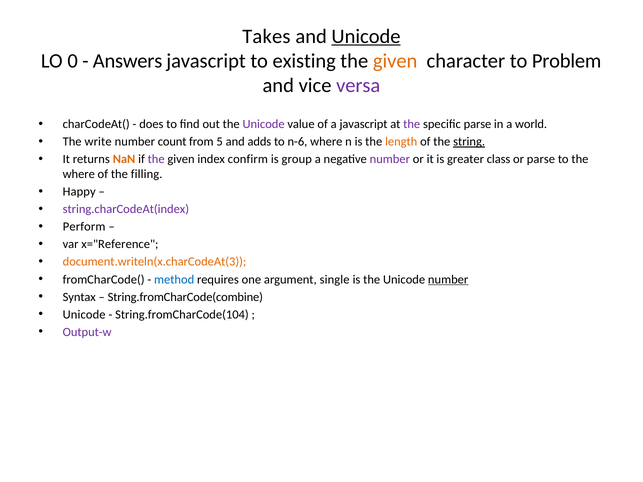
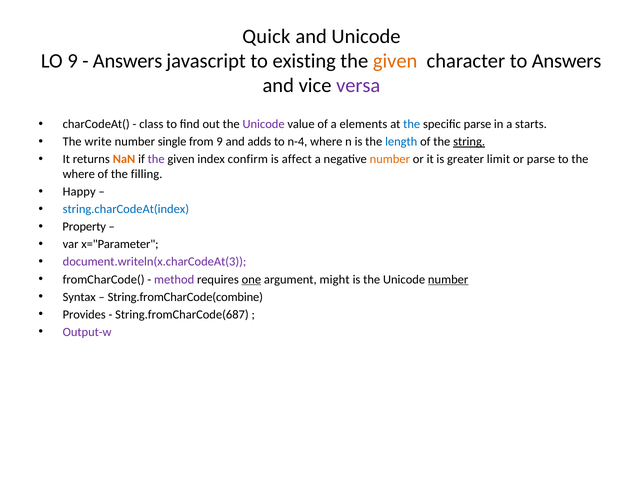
Takes: Takes -> Quick (266, 36)
Unicode underline: present -> none (366, 36)
LO 0: 0 -> 9 (73, 61)
to Problem: Problem -> Answers (567, 61)
does: does -> class (151, 124)
a javascript: javascript -> elements (363, 124)
the colour: purple -> blue (412, 124)
world: world -> starts (531, 124)
count: count -> single (172, 142)
from 5: 5 -> 9 (220, 142)
n-6: n-6 -> n-4 (297, 142)
length colour: orange -> blue (401, 142)
group: group -> affect (297, 159)
number colour: purple -> orange (390, 159)
class: class -> limit (498, 159)
string.charCodeAt(index colour: purple -> blue (126, 209)
Perform: Perform -> Property (84, 227)
x="Reference: x="Reference -> x="Parameter (120, 244)
document.writeln(x.charCodeAt(3 colour: orange -> purple (154, 262)
method colour: blue -> purple (174, 280)
one underline: none -> present (251, 280)
single: single -> might (335, 280)
Unicode: Unicode -> Provides (84, 315)
String.fromCharCode(104: String.fromCharCode(104 -> String.fromCharCode(687 (182, 315)
